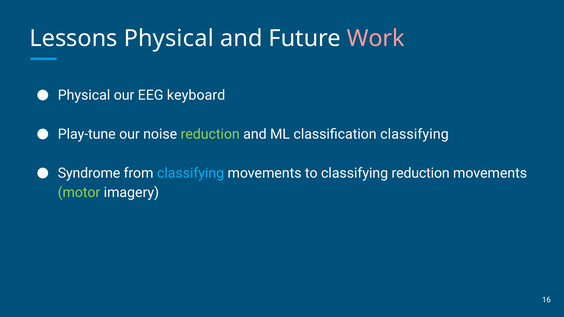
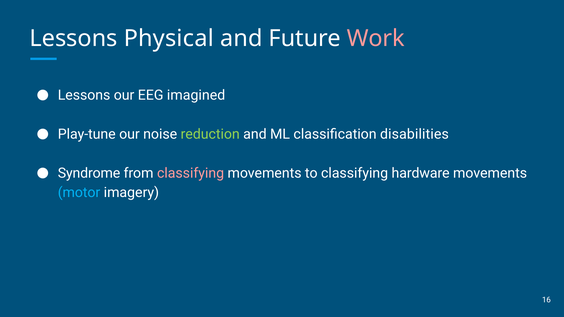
Physical: Physical -> Lessons (84, 95)
keyboard: keyboard -> imagined (196, 95)
classification classifying: classifying -> disabilities (414, 134)
classifying colour: light blue -> pink (191, 173)
classifying reduction: reduction -> hardware (421, 173)
motor colour: light green -> light blue (79, 193)
